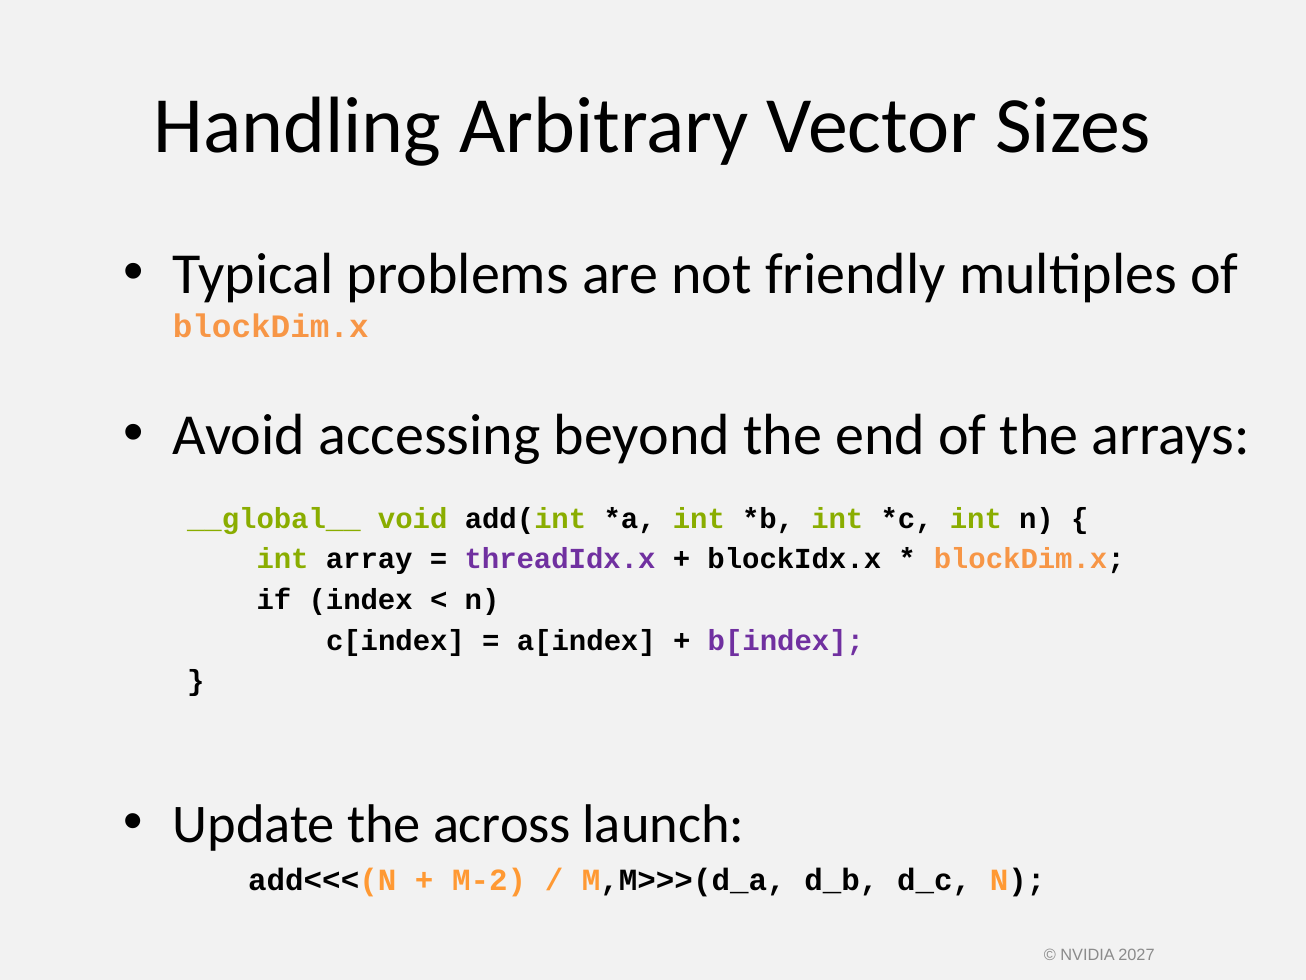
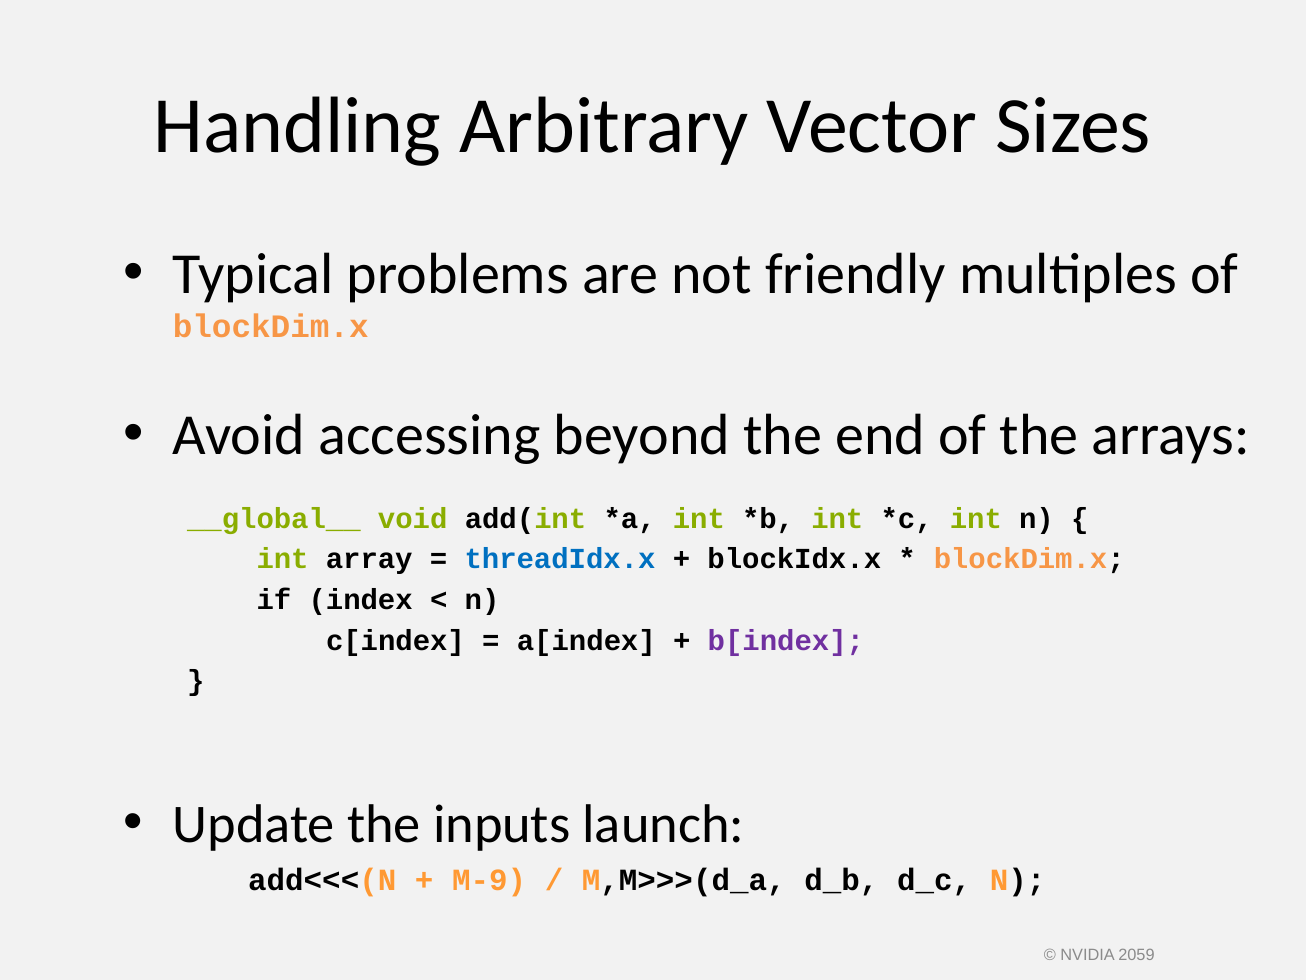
threadIdx.x colour: purple -> blue (560, 559)
across: across -> inputs (502, 824)
M-2: M-2 -> M-9 (489, 880)
2027: 2027 -> 2059 (1136, 955)
